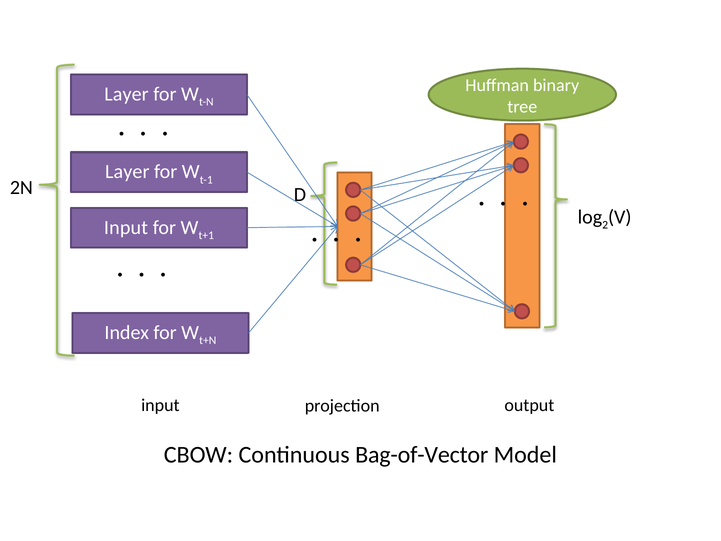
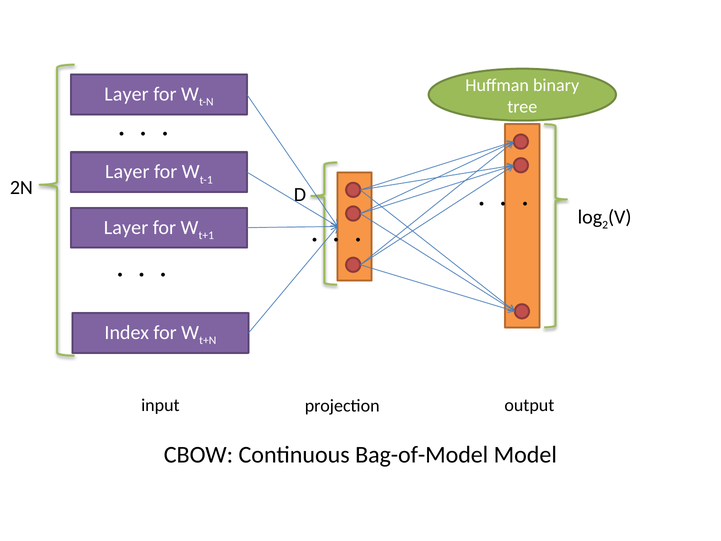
Input: Input -> Layer (126, 227)
Bag-of-Vector: Bag-of-Vector -> Bag-of-Model (422, 455)
